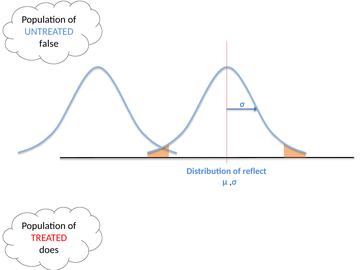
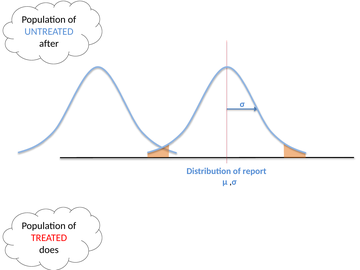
false: false -> after (49, 43)
reflect: reflect -> report (255, 171)
